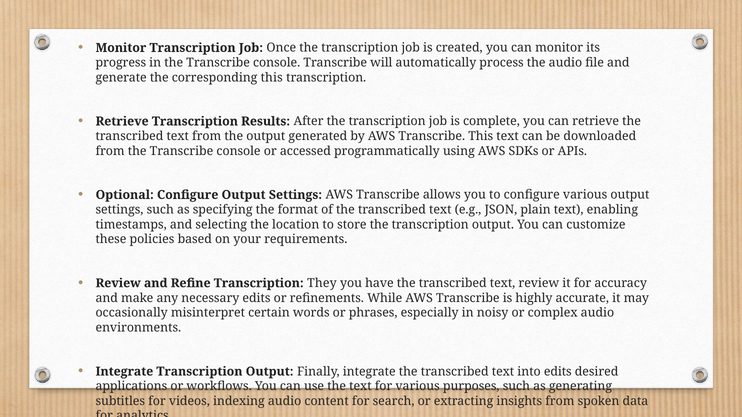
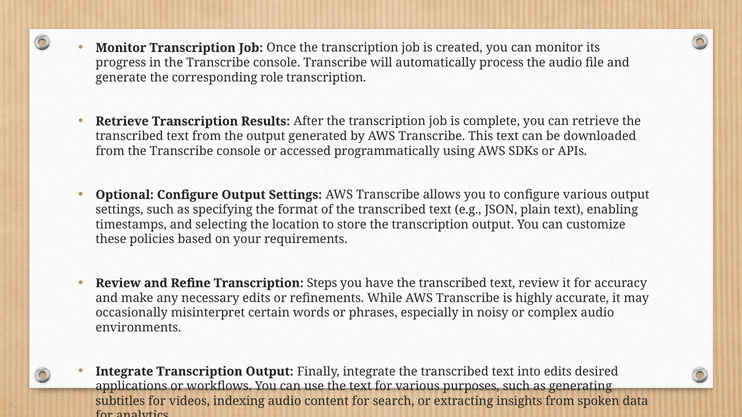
corresponding this: this -> role (272, 78)
They: They -> Steps (322, 283)
